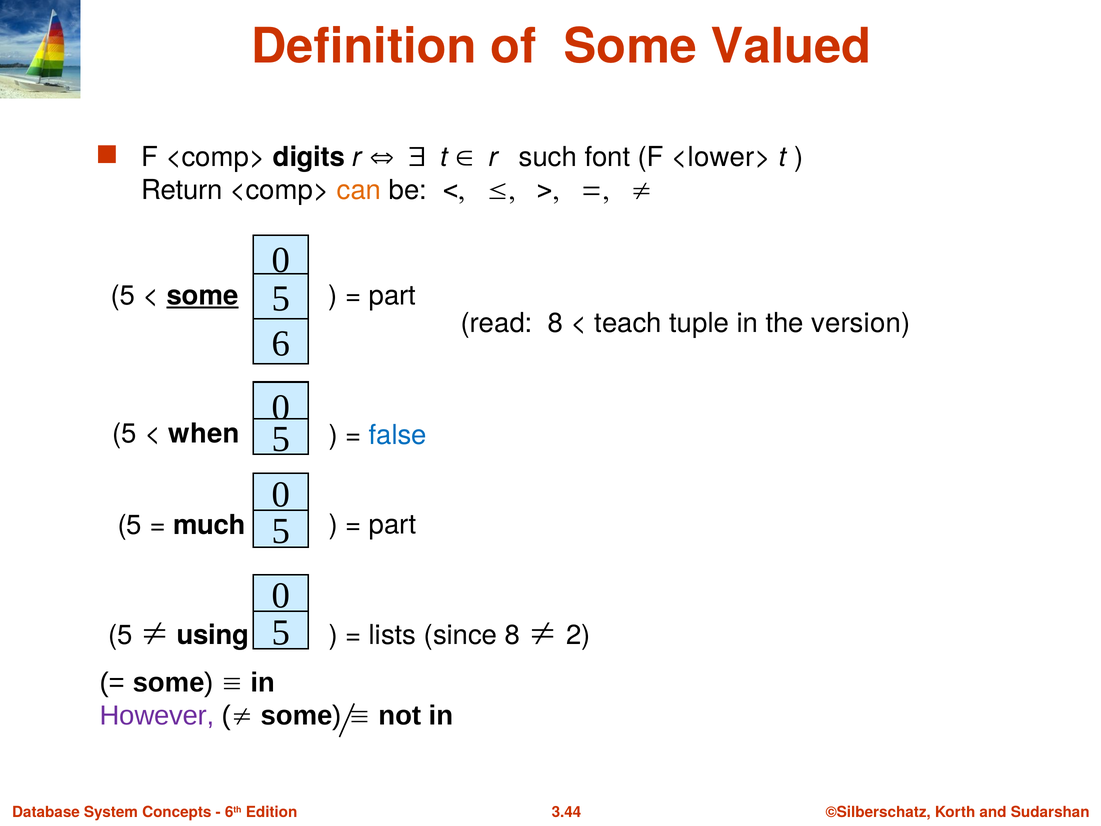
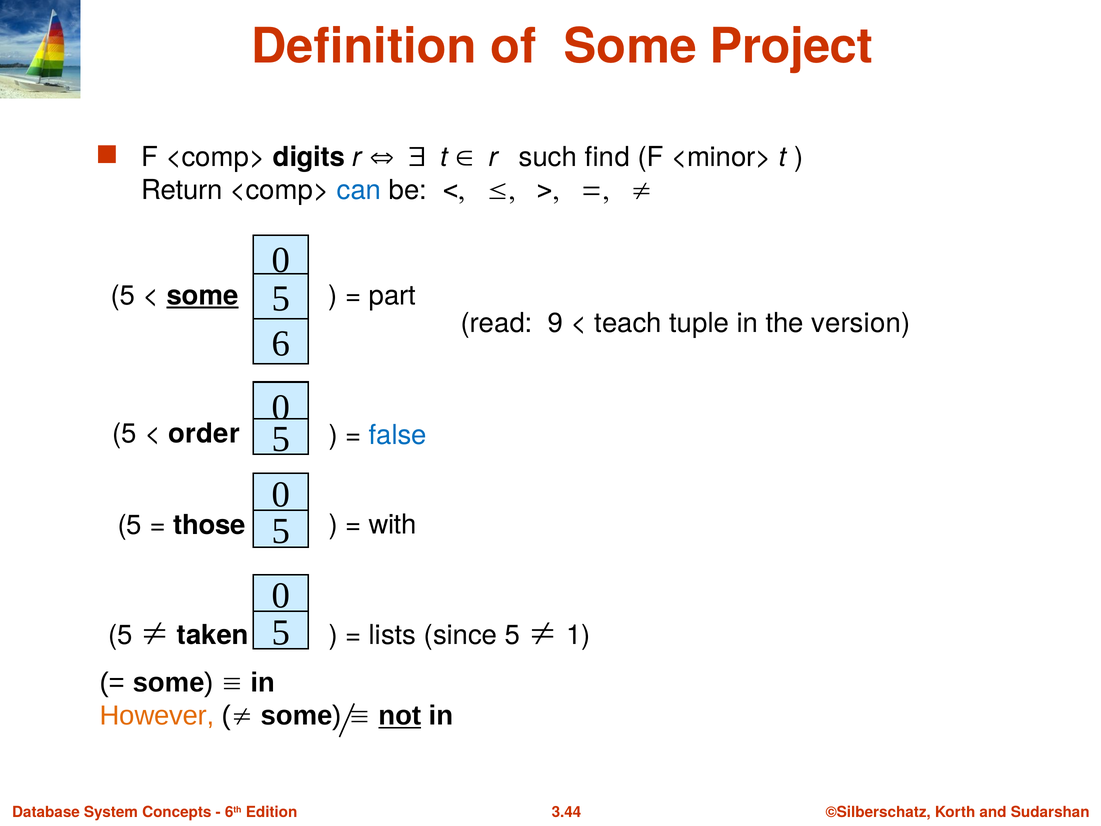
Valued: Valued -> Project (791, 46)
font: font -> find (607, 157)
<lower>: <lower> -> <minor> (721, 157)
can colour: orange -> blue (359, 190)
read 8: 8 -> 9 (555, 323)
when: when -> order (204, 433)
part: part -> with (393, 525)
much: much -> those (209, 525)
using: using -> taken (213, 635)
since 8: 8 -> 5 (512, 635)
2: 2 -> 1 (578, 635)
However colour: purple -> orange (157, 716)
not underline: none -> present (400, 716)
